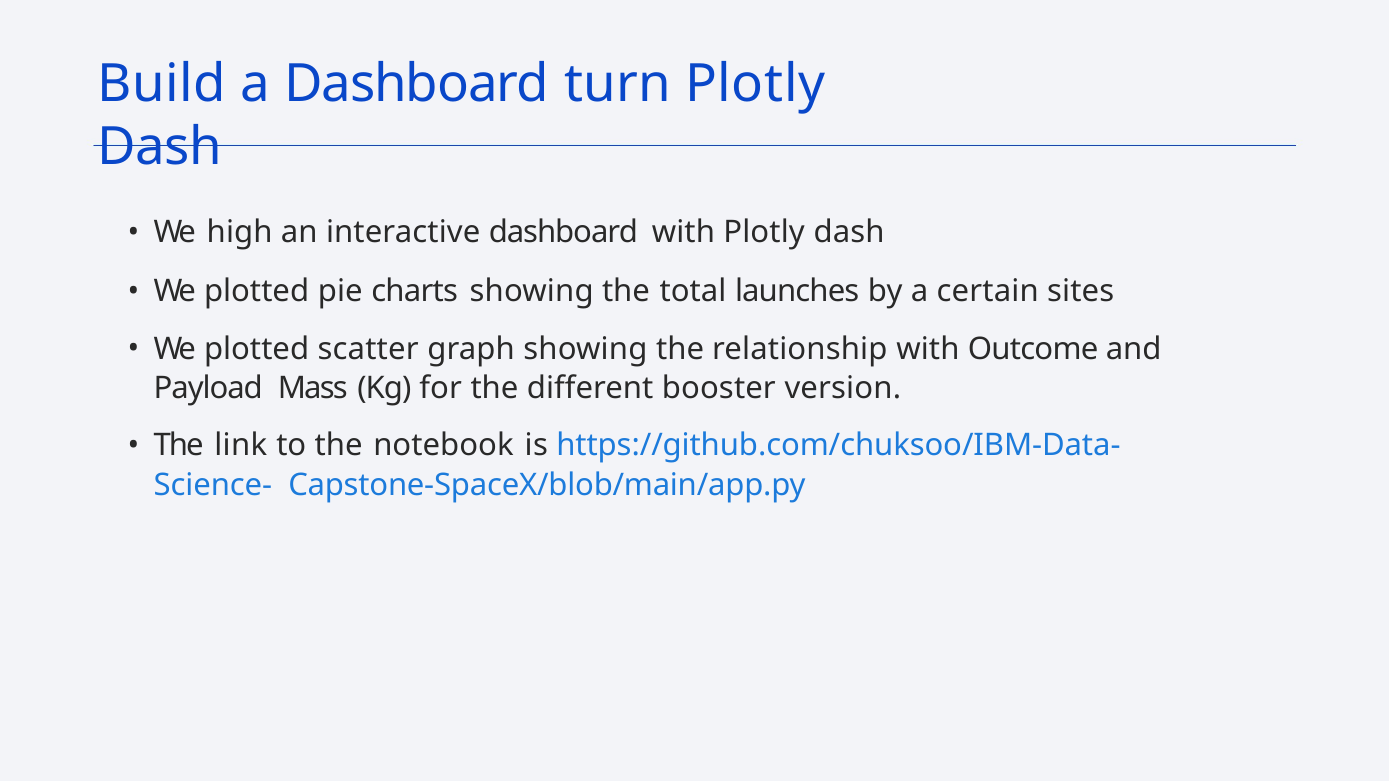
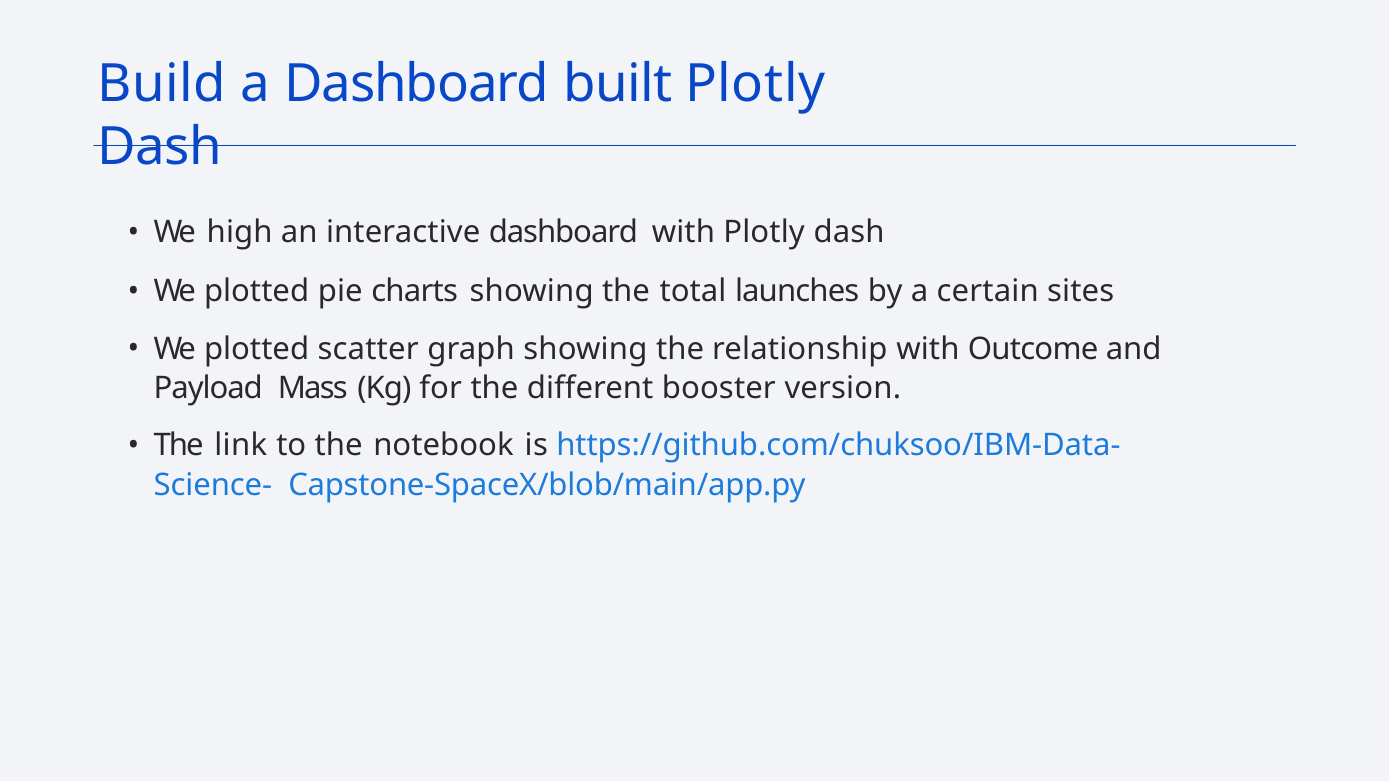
turn: turn -> built (618, 84)
